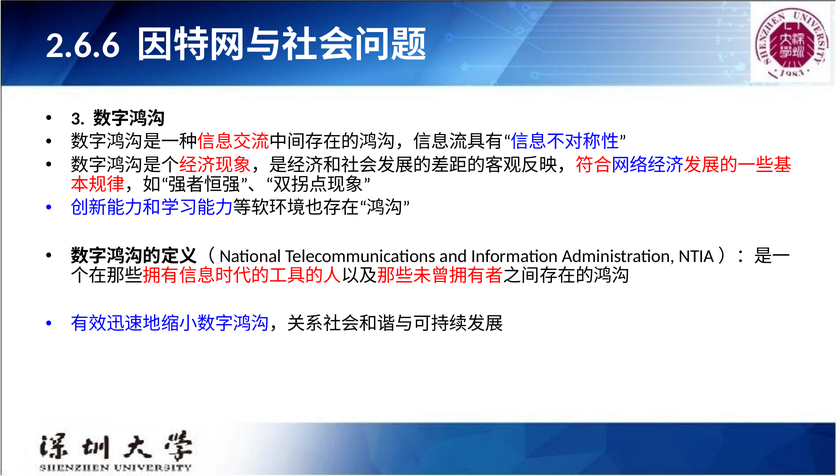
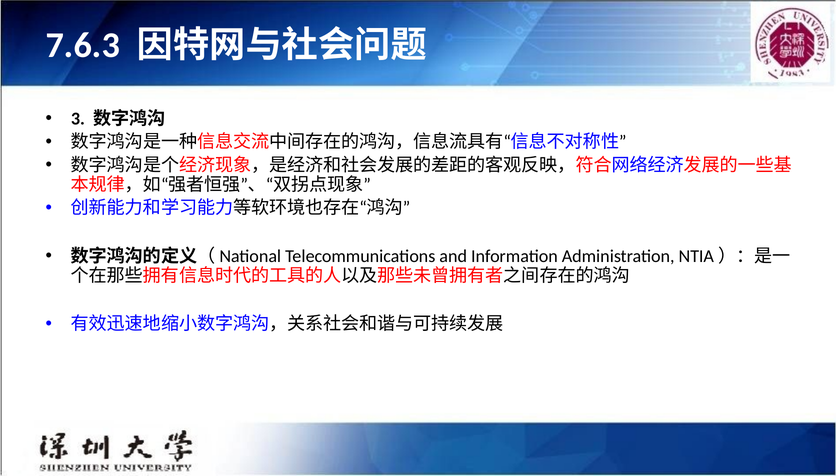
2.6.6: 2.6.6 -> 7.6.3 (83, 45)
